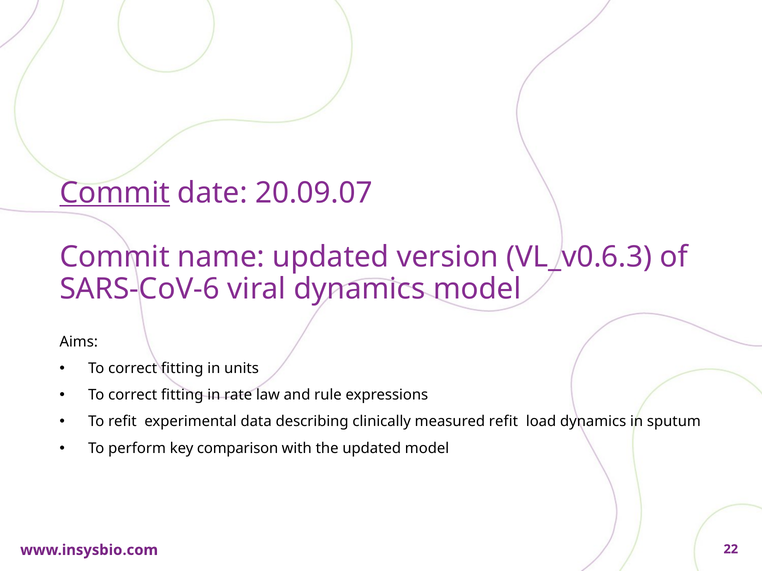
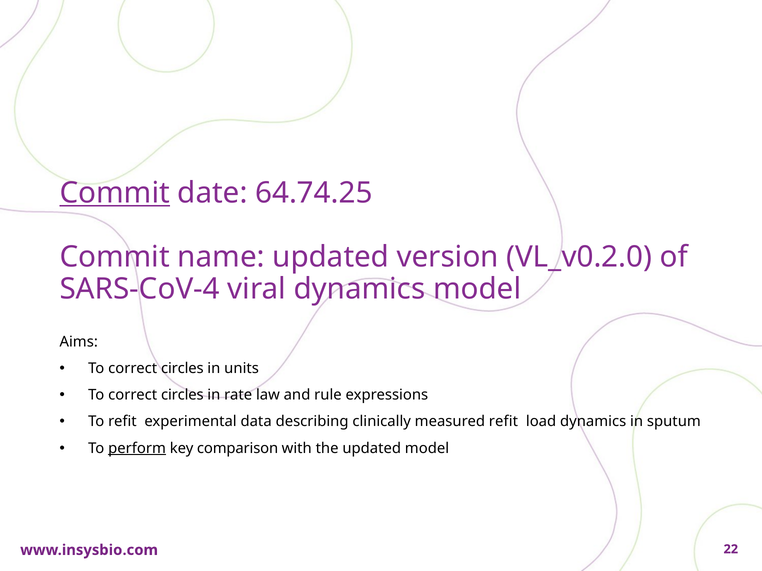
20.09.07: 20.09.07 -> 64.74.25 (314, 193)
VL_v0.6.3: VL_v0.6.3 -> VL_v0.2.0 (579, 257)
SARS-CoV-6: SARS-CoV-6 -> SARS-CoV-4 (140, 289)
fitting: fitting -> circles (182, 369)
fitting: fitting -> circles (182, 395)
perform underline: none -> present (137, 449)
